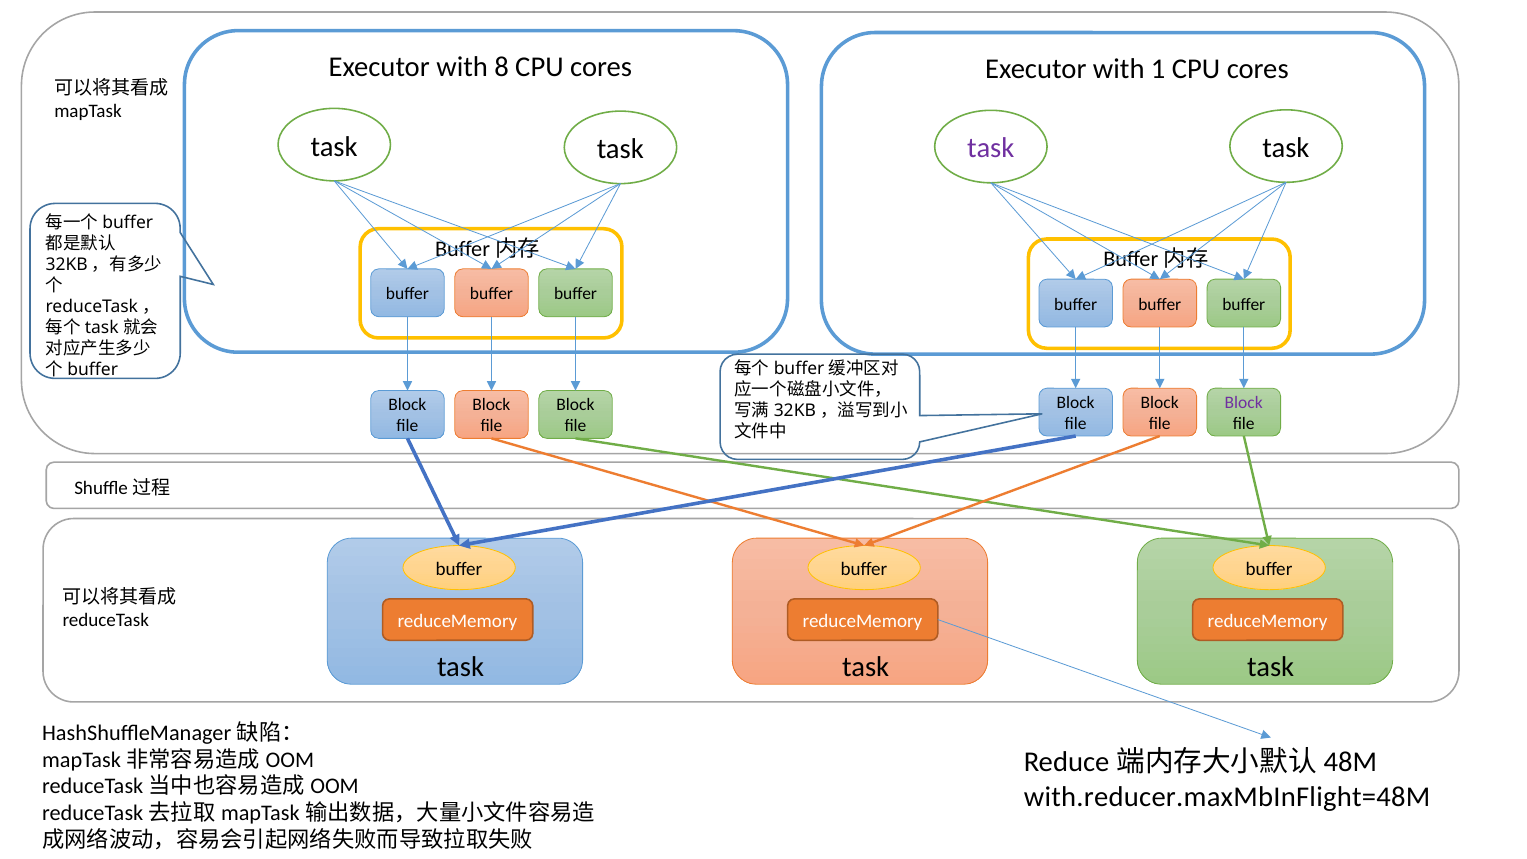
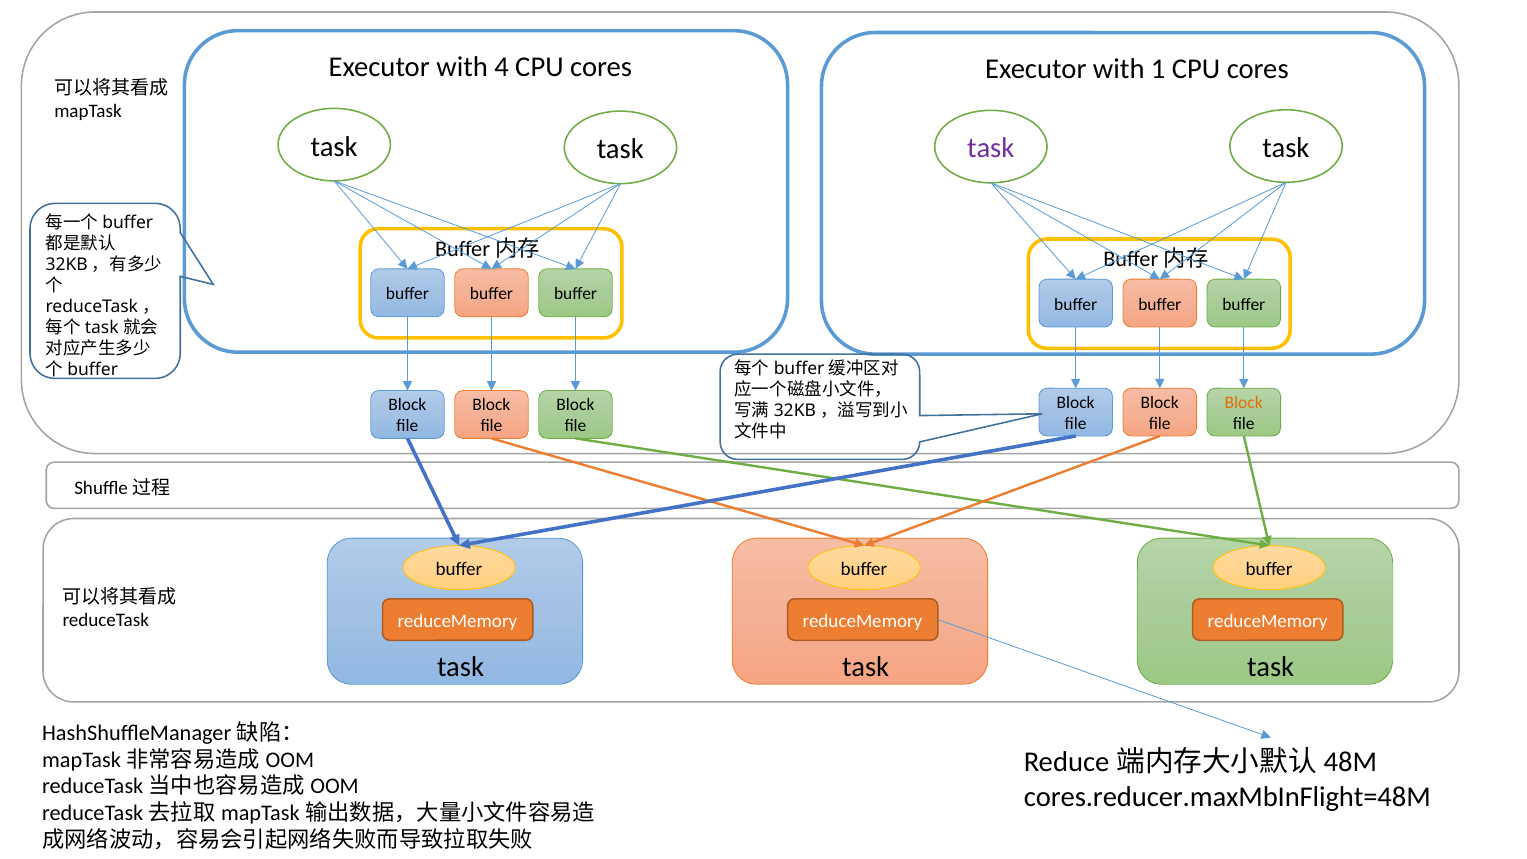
8: 8 -> 4 (502, 67)
Block colour: purple -> orange (1244, 403)
with.reducer.maxMbInFlight=48M: with.reducer.maxMbInFlight=48M -> cores.reducer.maxMbInFlight=48M (1227, 797)
